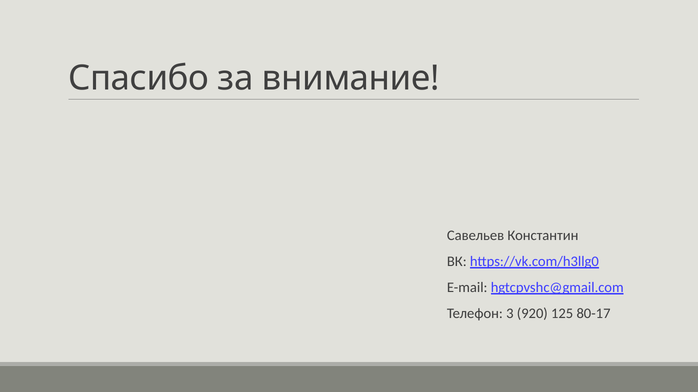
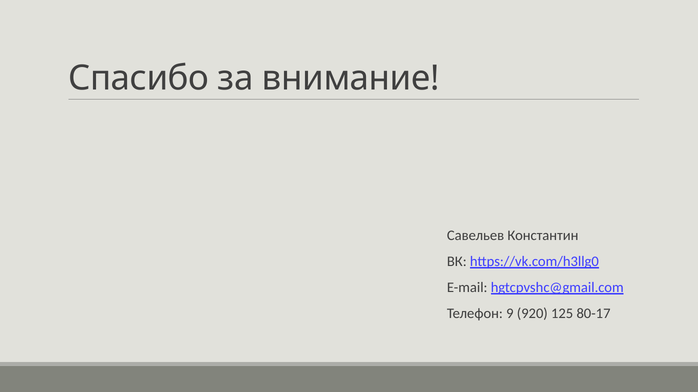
3: 3 -> 9 (510, 314)
